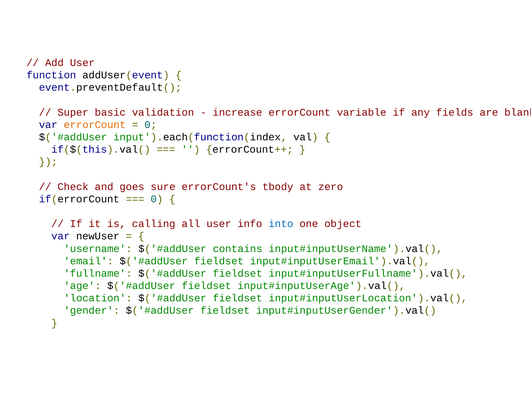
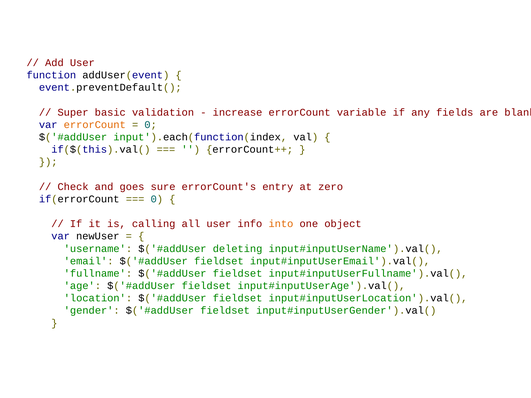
tbody: tbody -> entry (278, 187)
into colour: blue -> orange (281, 224)
contains: contains -> deleting (238, 249)
